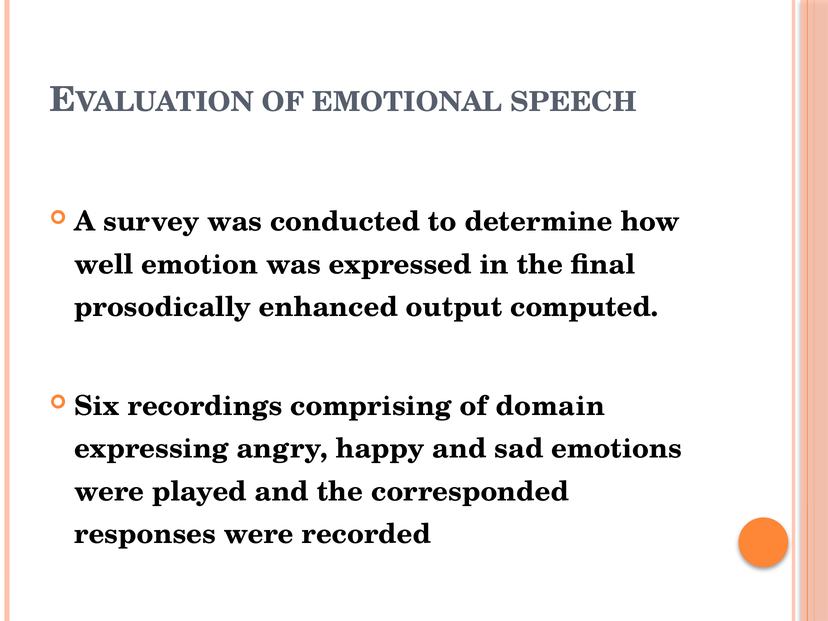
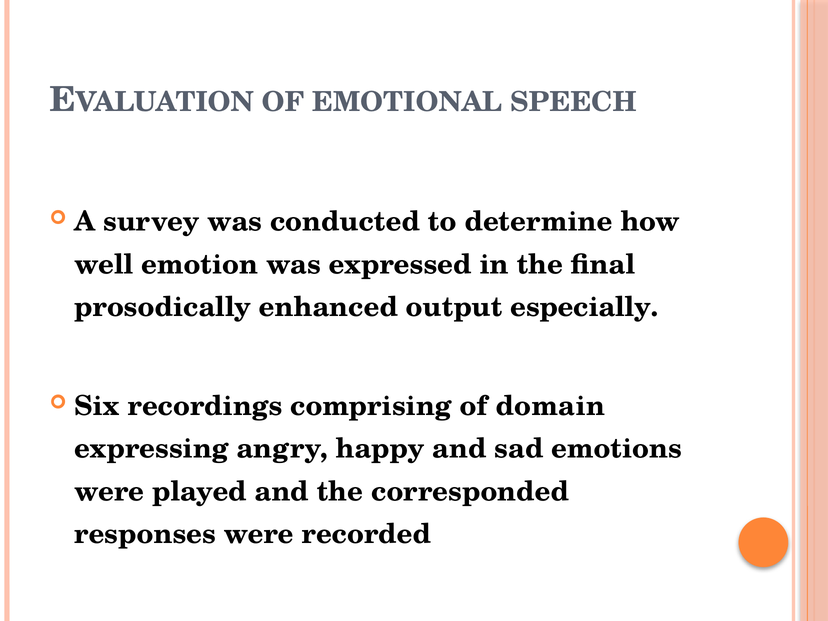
computed: computed -> especially (584, 307)
